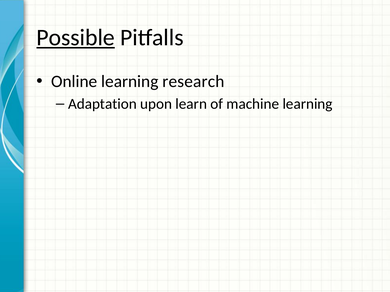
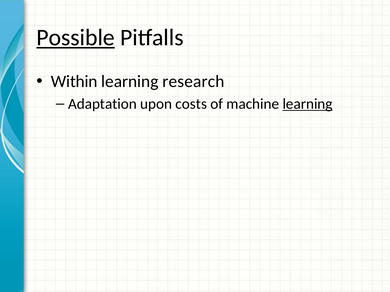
Online: Online -> Within (74, 82)
learn: learn -> costs (191, 104)
learning underline: none -> present (308, 104)
